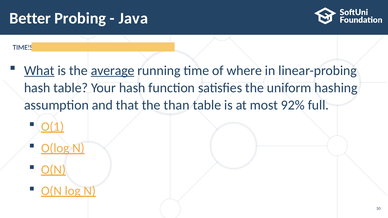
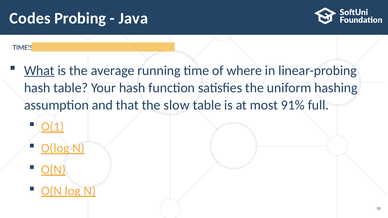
Better: Better -> Codes (30, 18)
average underline: present -> none (113, 71)
than: than -> slow (177, 105)
92%: 92% -> 91% (293, 105)
